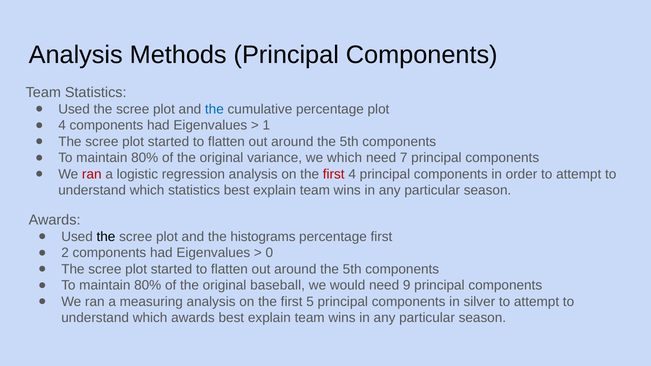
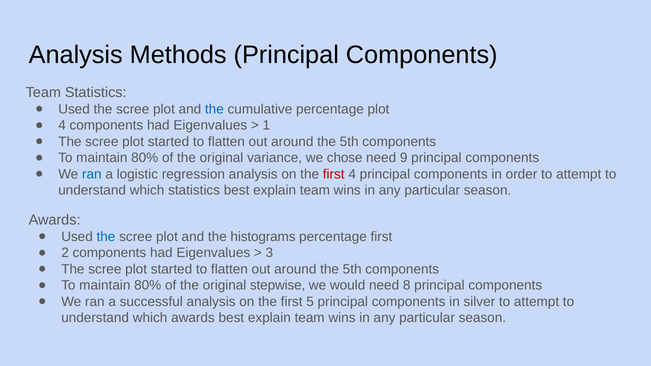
we which: which -> chose (345, 158)
7: 7 -> 9 (404, 158)
ran colour: red -> blue (92, 174)
the colour: black -> blue (106, 237)
0: 0 -> 3 (269, 253)
baseball: baseball -> stepwise (278, 286)
9: 9 -> 8 (407, 286)
measuring: measuring -> successful (151, 302)
